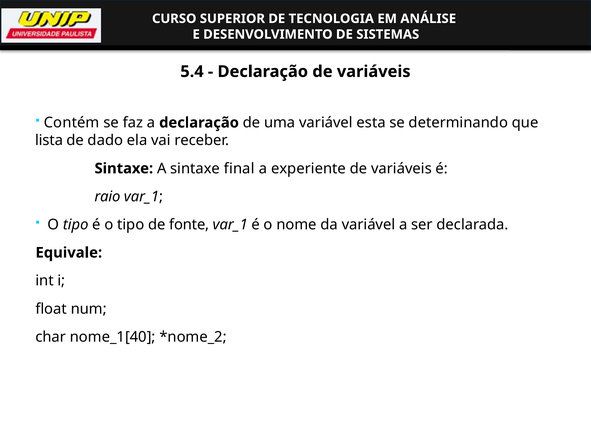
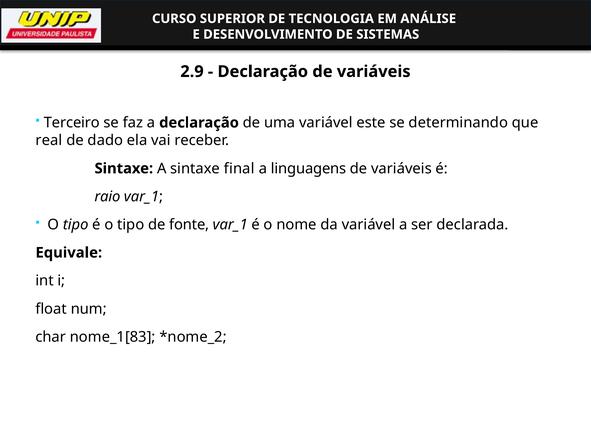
5.4: 5.4 -> 2.9 (192, 72)
Contém: Contém -> Terceiro (72, 123)
esta: esta -> este (371, 123)
lista: lista -> real (49, 140)
experiente: experiente -> linguagens (309, 169)
nome_1[40: nome_1[40 -> nome_1[83 (113, 337)
